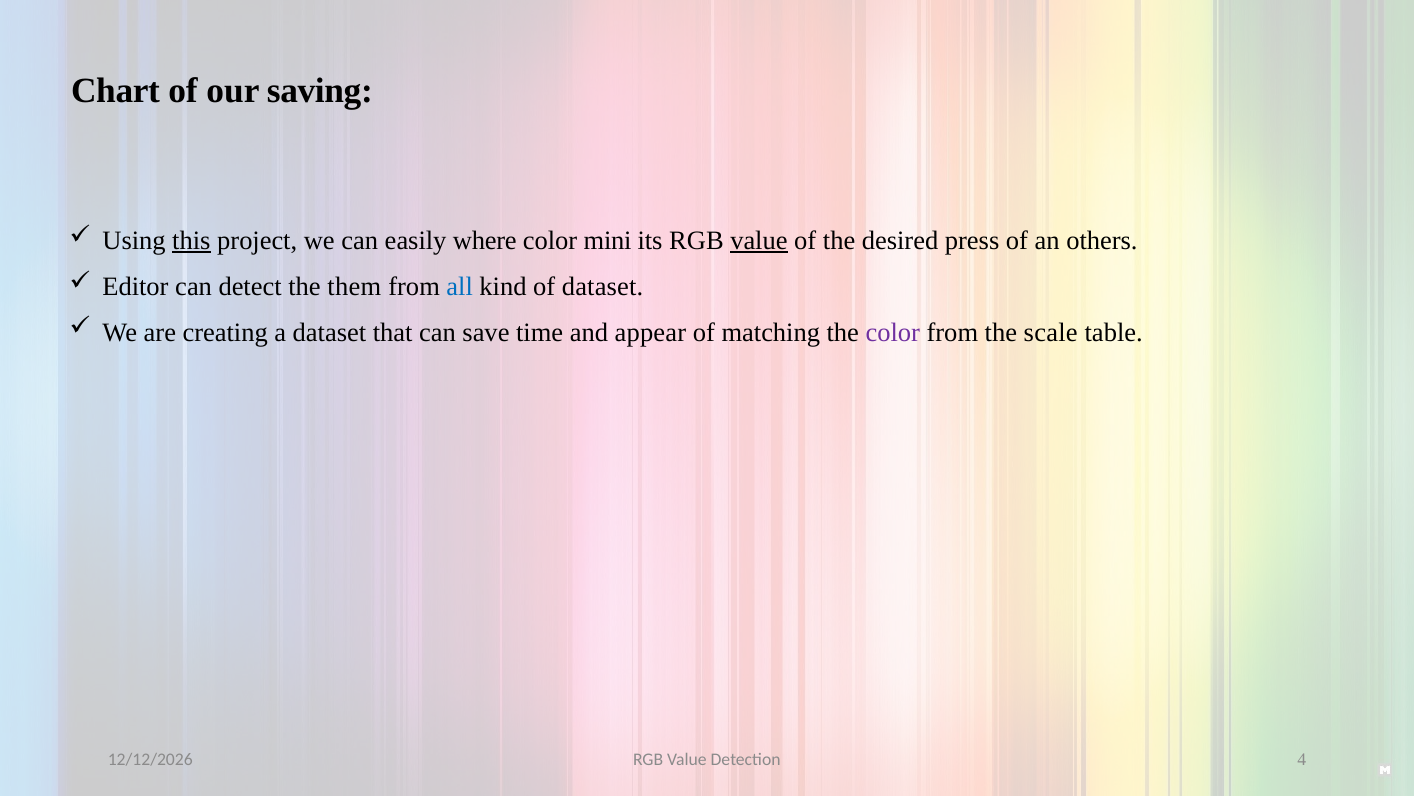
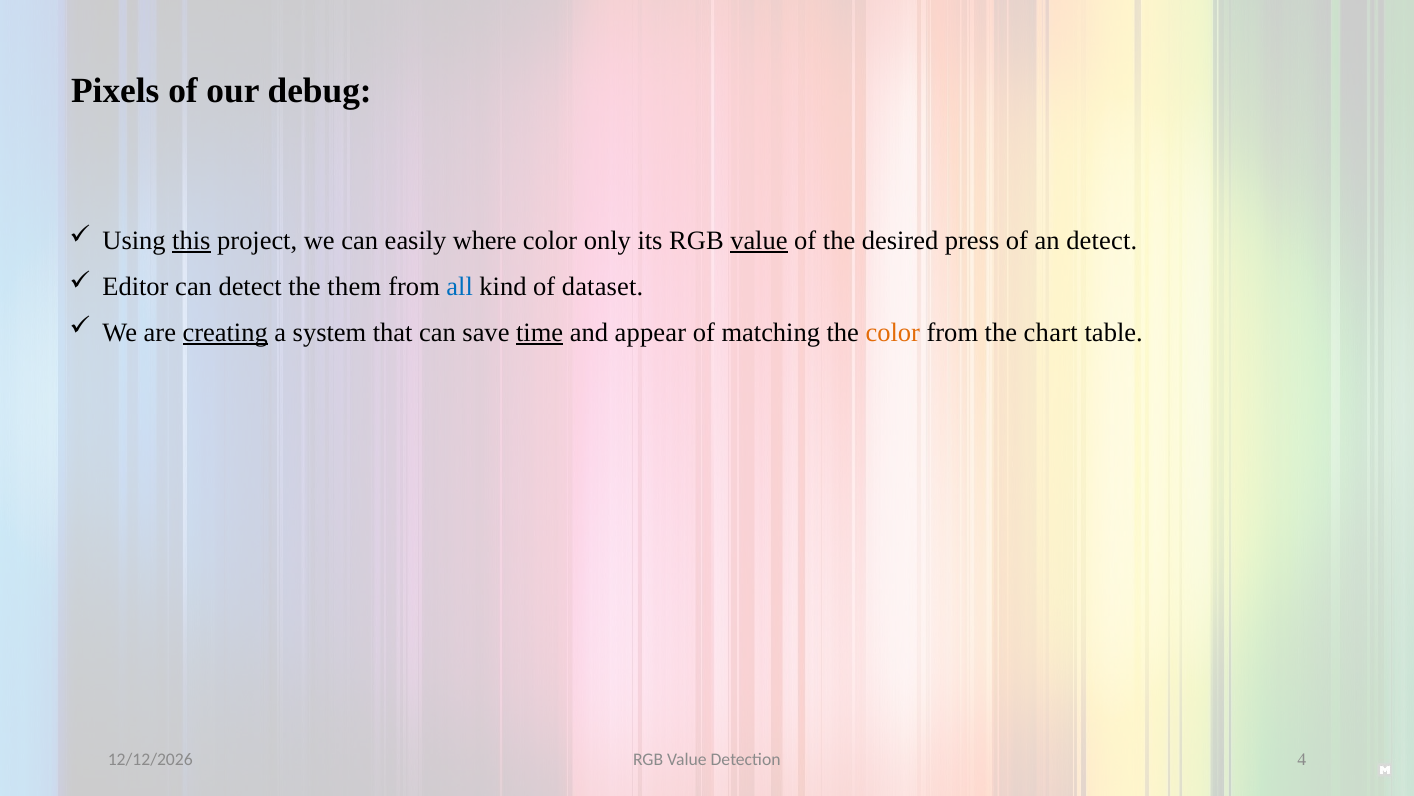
Chart: Chart -> Pixels (115, 91)
saving: saving -> debug (320, 91)
mini: mini -> only (607, 241)
an others: others -> detect (1102, 241)
creating underline: none -> present (225, 332)
a dataset: dataset -> system (329, 332)
time underline: none -> present (540, 332)
color colour: purple -> orange (893, 332)
scale: scale -> chart (1051, 332)
